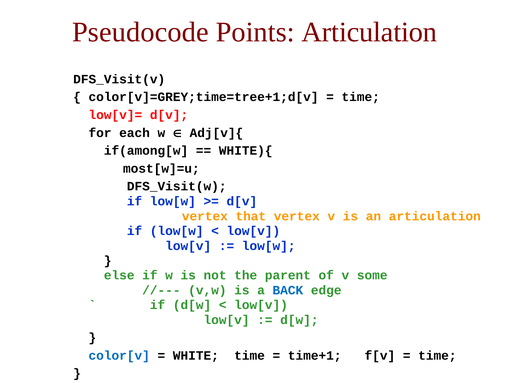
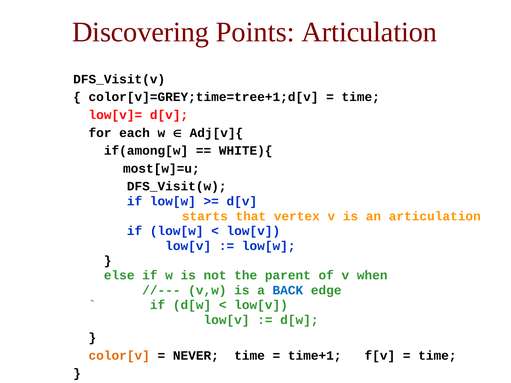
Pseudocode: Pseudocode -> Discovering (140, 32)
vertex: vertex -> starts (205, 216)
some: some -> when (372, 276)
color[v colour: blue -> orange (119, 356)
WHITE: WHITE -> NEVER (196, 356)
